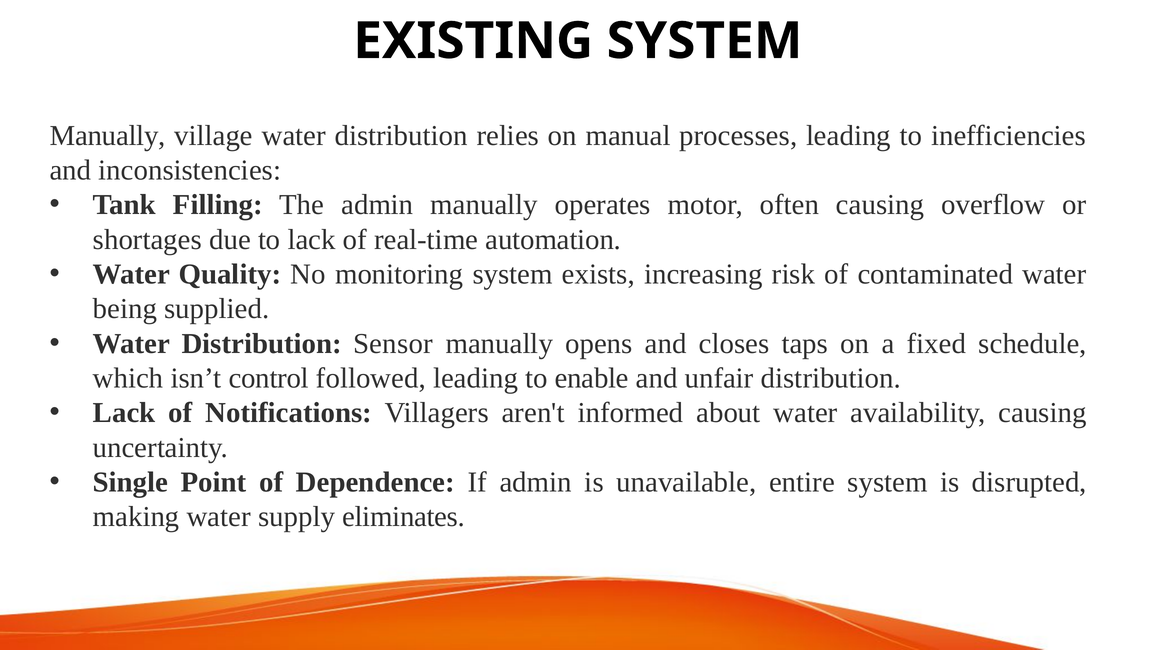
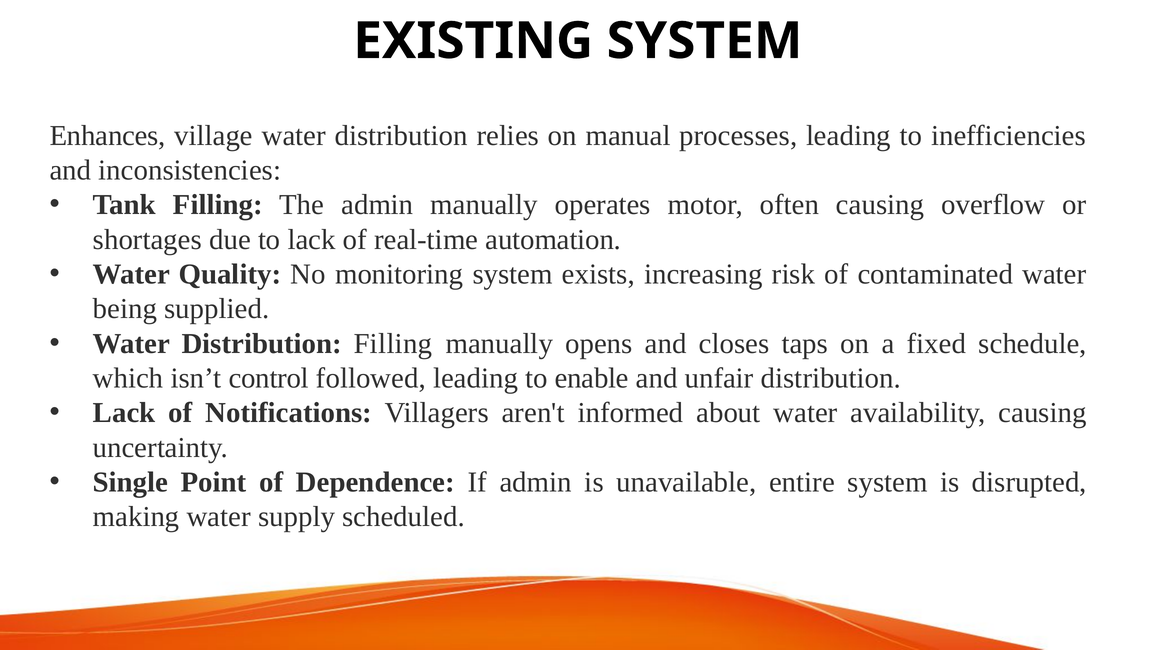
Manually: Manually -> Enhances (108, 136)
Distribution Sensor: Sensor -> Filling (393, 344)
eliminates: eliminates -> scheduled (403, 517)
